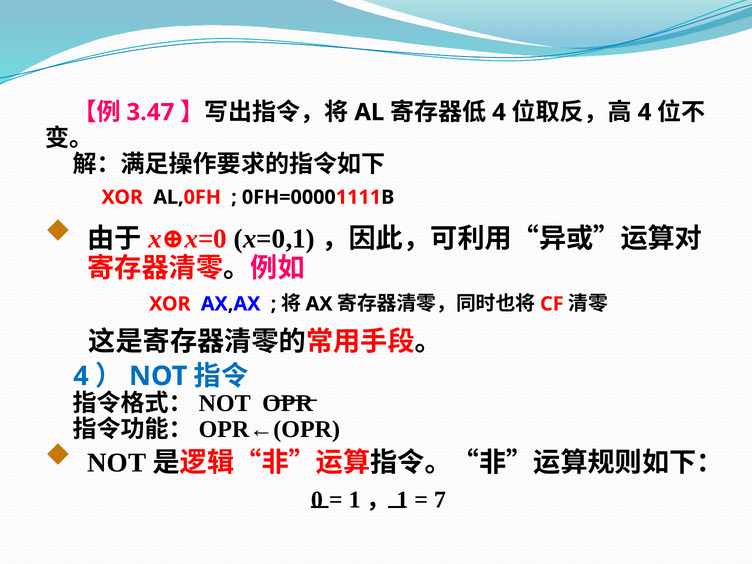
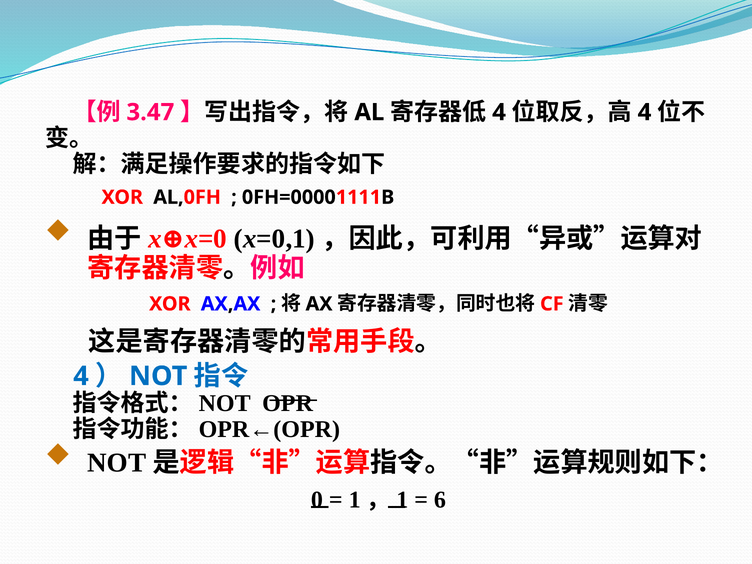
7: 7 -> 6 (440, 500)
